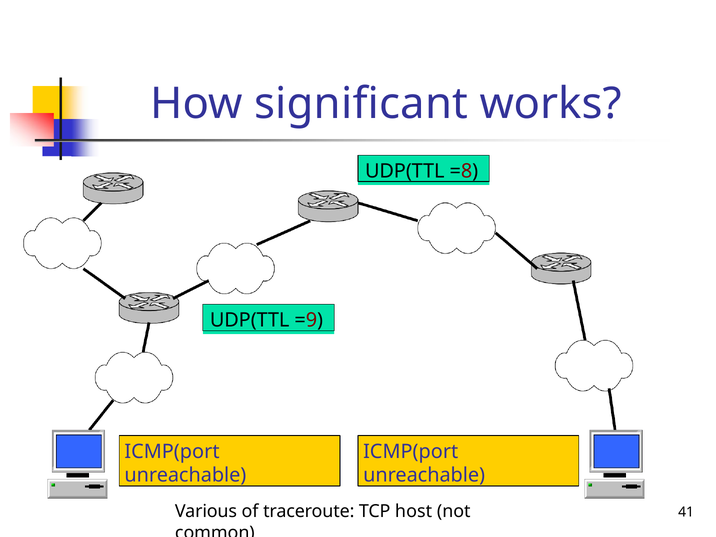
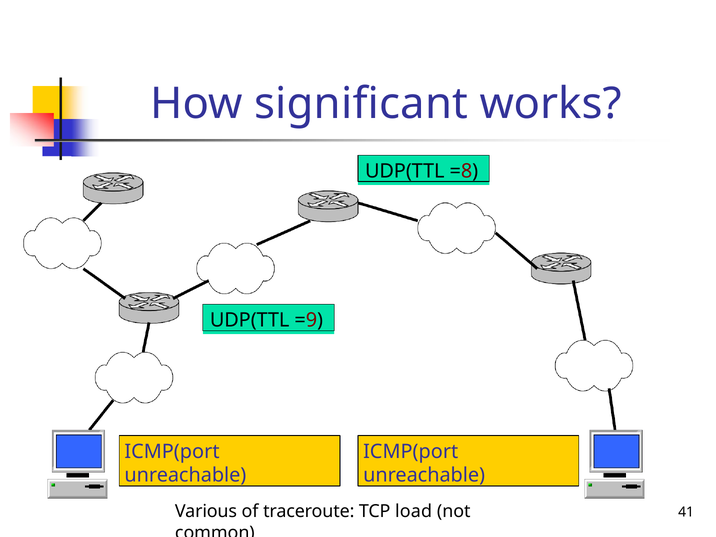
host: host -> load (414, 511)
